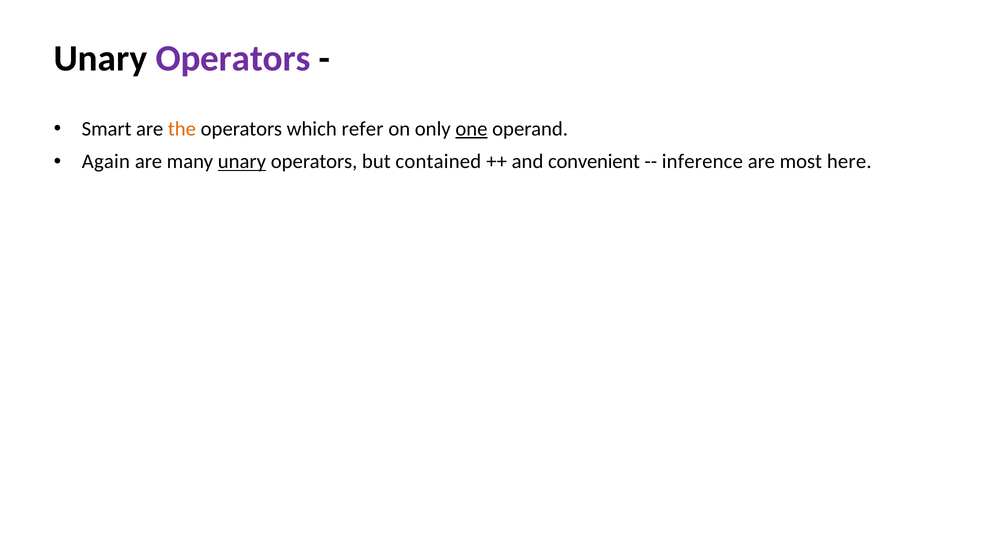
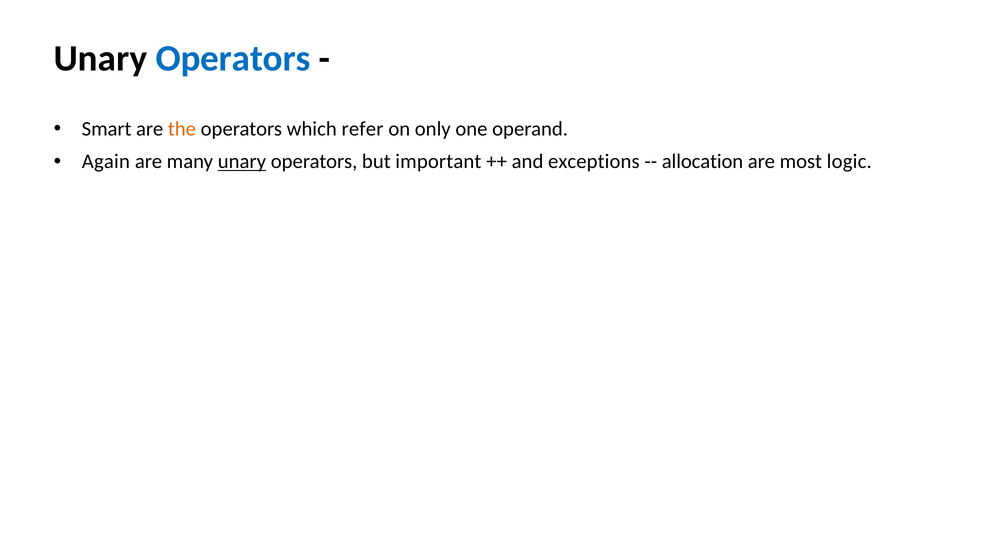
Operators colour: purple -> blue (233, 59)
one underline: present -> none (471, 129)
contained: contained -> important (438, 162)
convenient: convenient -> exceptions (594, 162)
inference: inference -> allocation (703, 162)
here: here -> logic (849, 162)
